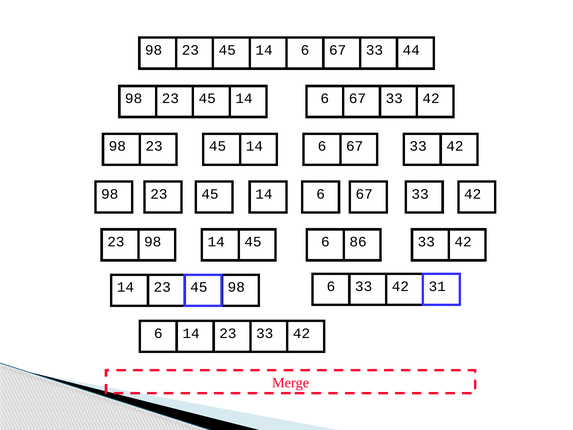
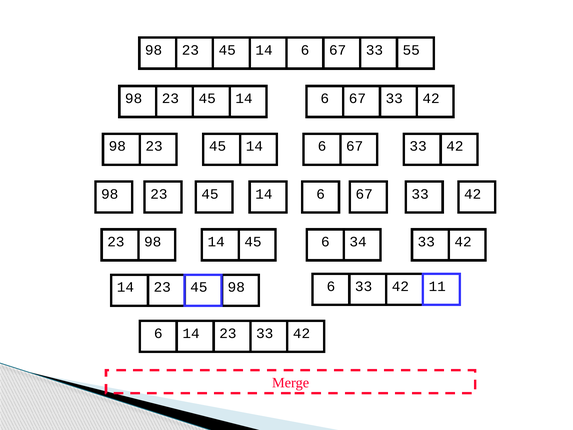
44: 44 -> 55 (411, 50)
86: 86 -> 34 (358, 242)
31: 31 -> 11 (437, 286)
